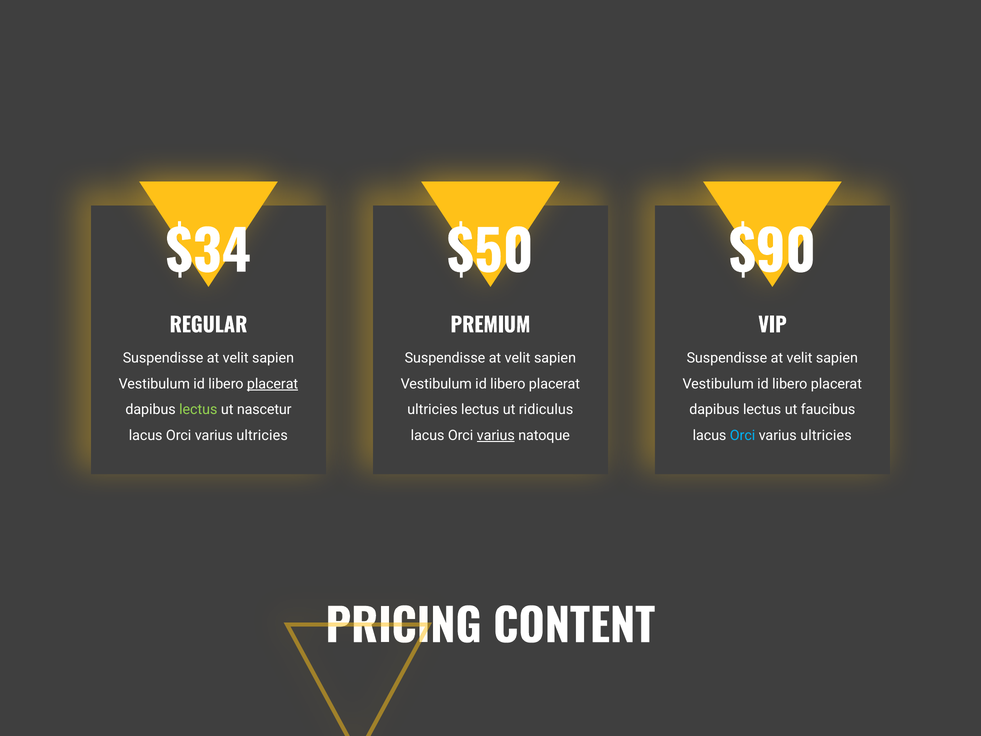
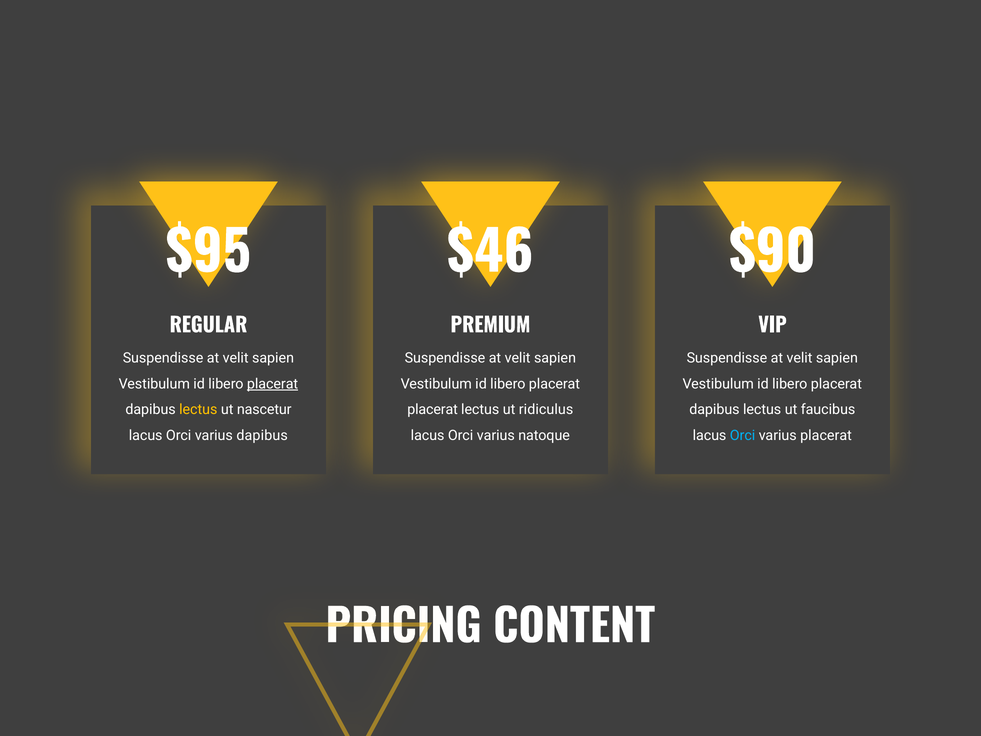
$34: $34 -> $95 (208, 253)
$50: $50 -> $46 (490, 253)
lectus colour: light green -> yellow (198, 409)
ultricies: ultricies -> placerat (433, 409)
ultricies: ultricies -> dapibus (262, 435)
varius underline: present -> none (496, 435)
ultricies: ultricies -> placerat (826, 435)
